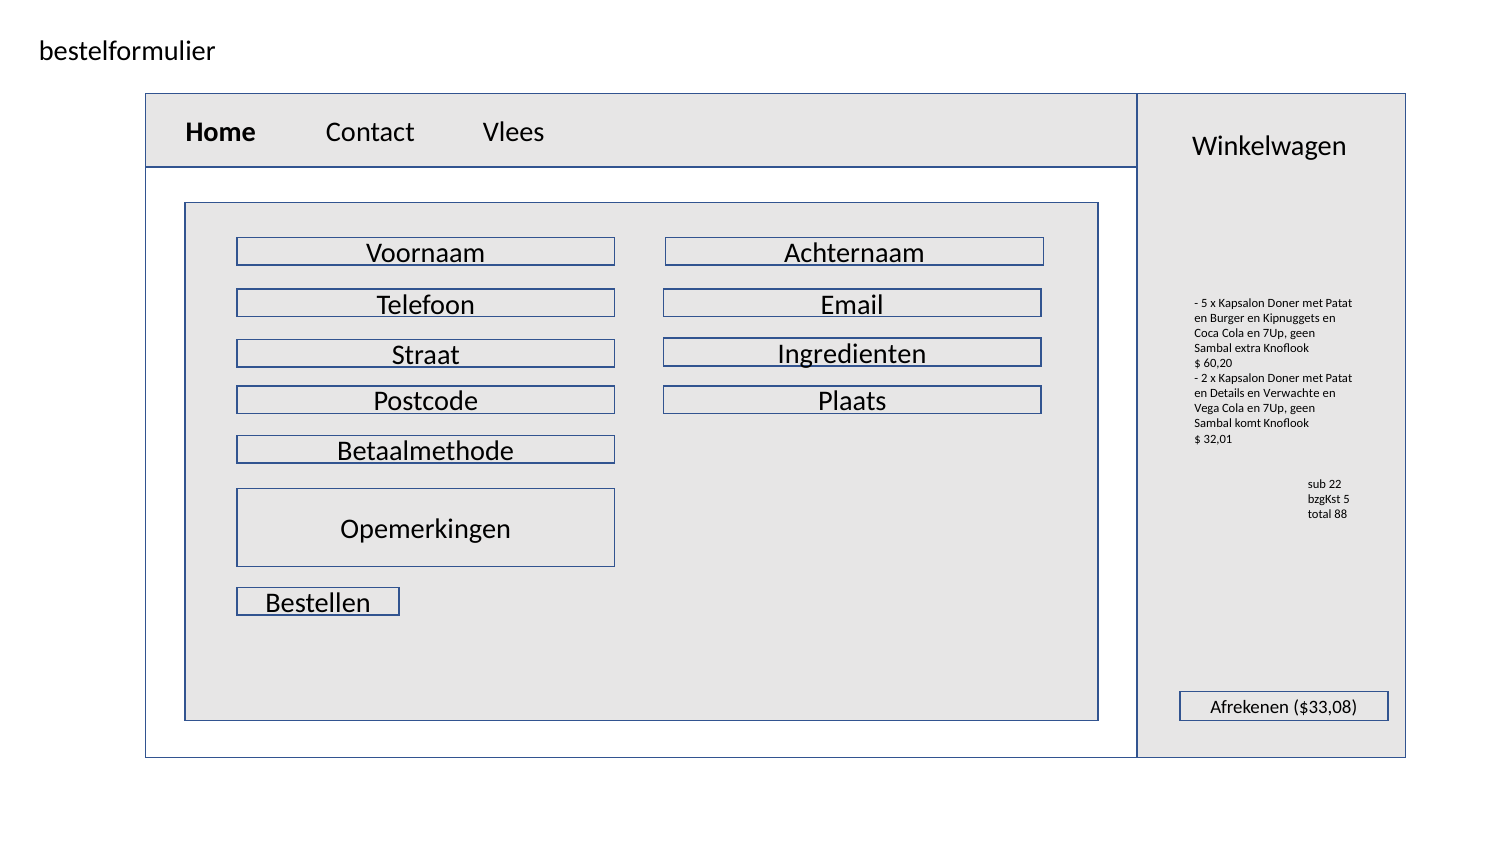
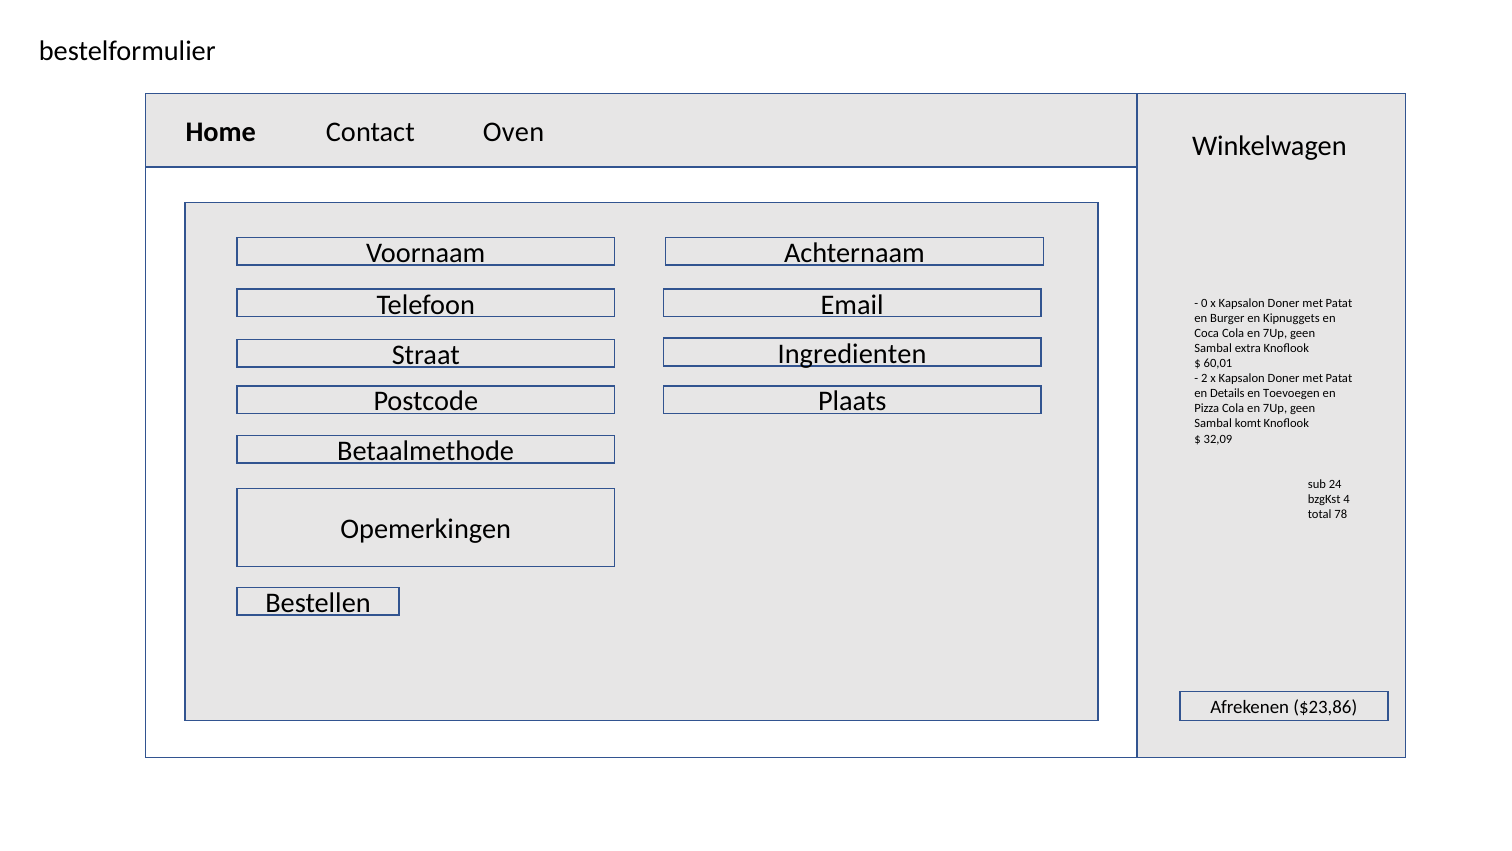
Vlees: Vlees -> Oven (514, 132)
5: 5 -> 0 (1204, 303)
60,20: 60,20 -> 60,01 (1218, 363)
Verwachte: Verwachte -> Toevoegen (1291, 393)
Vega: Vega -> Pizza (1207, 408)
32,01: 32,01 -> 32,09 (1218, 439)
22: 22 -> 24 (1335, 484)
bzgKst 5: 5 -> 4 (1347, 499)
88: 88 -> 78 (1341, 514)
$33,08: $33,08 -> $23,86 (1325, 707)
